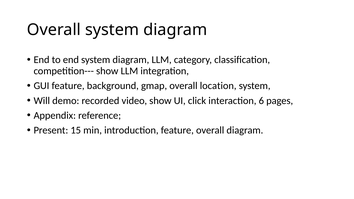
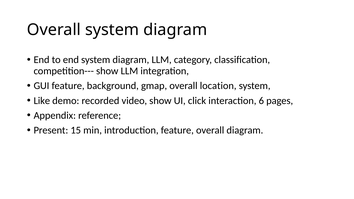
Will: Will -> Like (42, 101)
